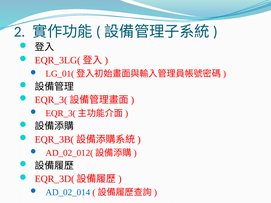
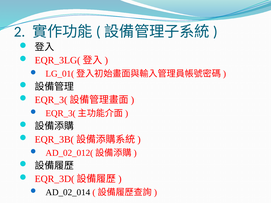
AD_02_014 colour: blue -> black (68, 193)
